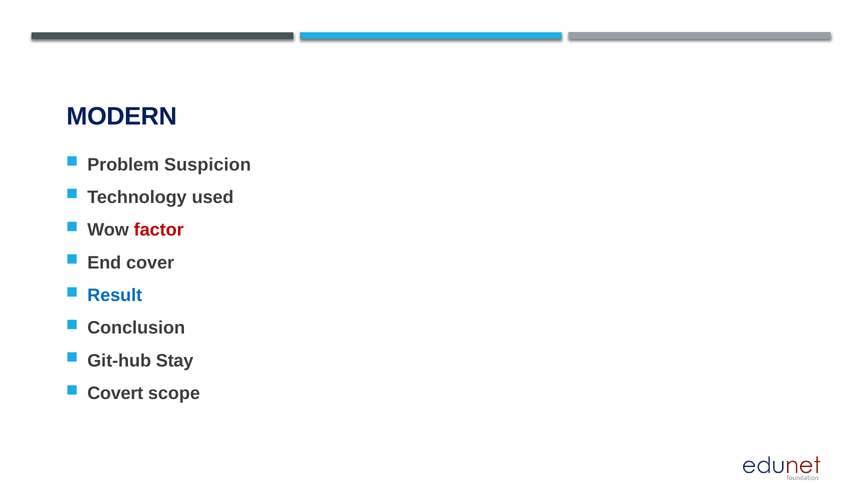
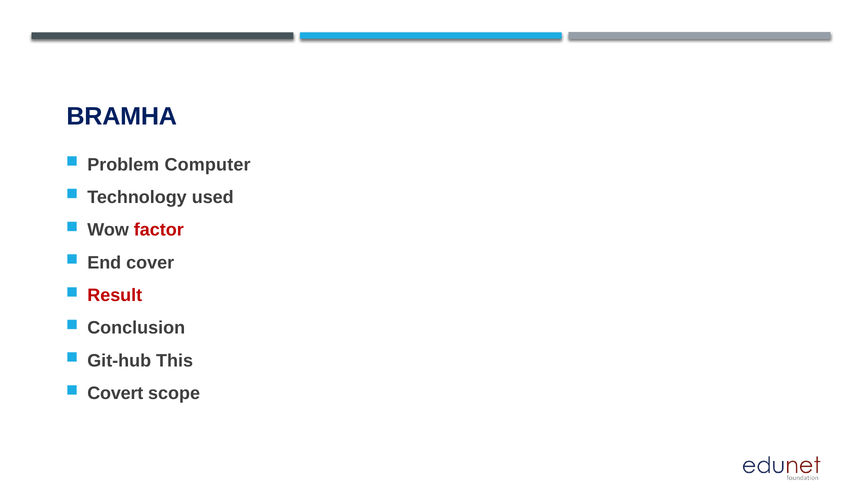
MODERN: MODERN -> BRAMHA (122, 117)
Suspicion: Suspicion -> Computer (208, 165)
Result colour: blue -> red (115, 295)
Stay: Stay -> This (175, 361)
